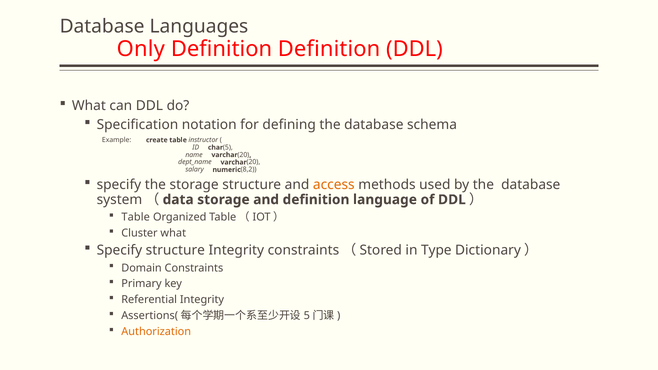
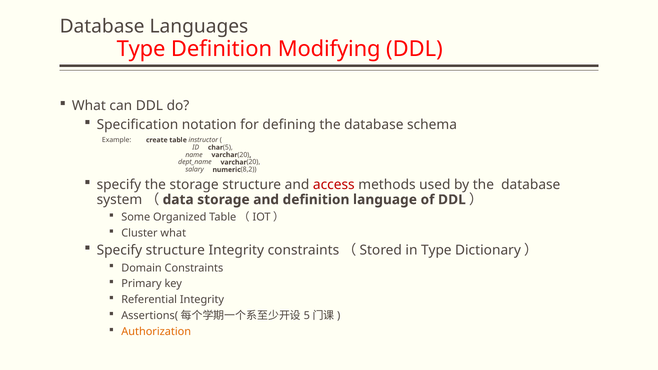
Only: Only -> Type (141, 49)
Definition Definition: Definition -> Modifying (329, 49)
access colour: orange -> red (334, 185)
Table: Table -> Some (136, 217)
